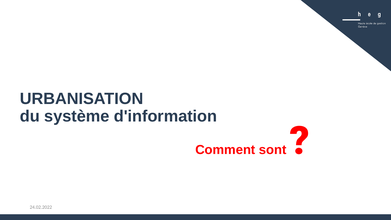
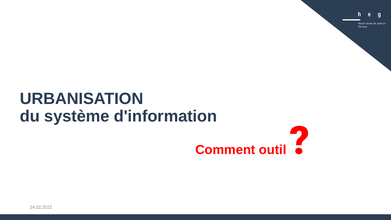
sont: sont -> outil (273, 150)
